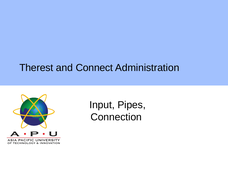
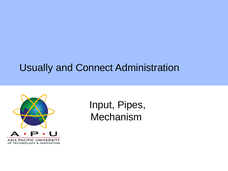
Therest: Therest -> Usually (36, 68)
Connection: Connection -> Mechanism (116, 117)
